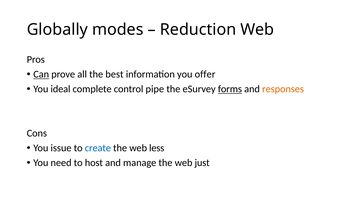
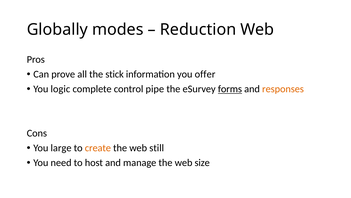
Can underline: present -> none (41, 74)
best: best -> stick (115, 74)
ideal: ideal -> logic (60, 89)
issue: issue -> large (61, 148)
create colour: blue -> orange (98, 148)
less: less -> still (157, 148)
just: just -> size (202, 162)
